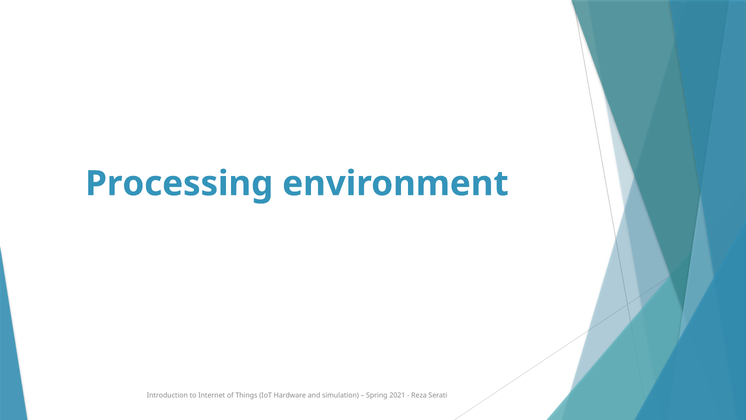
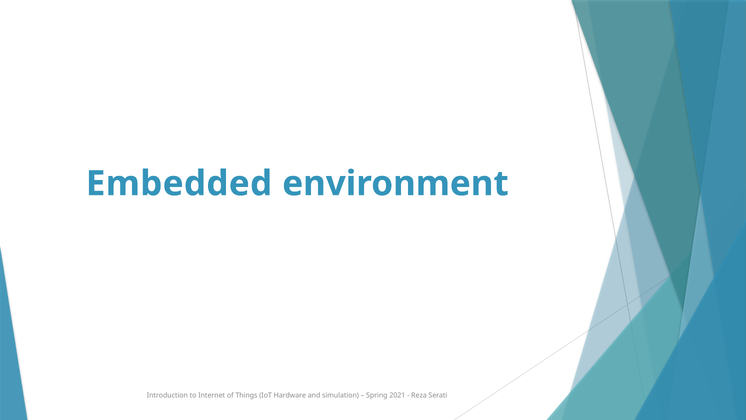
Processing: Processing -> Embedded (179, 184)
